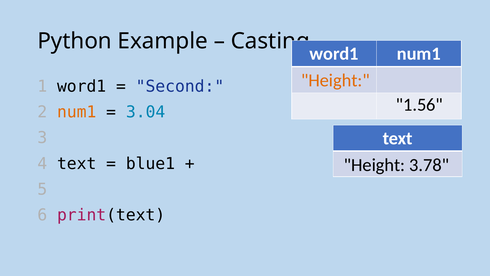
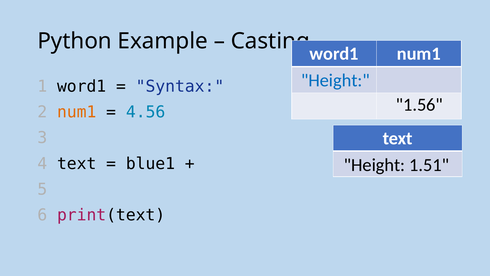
Height colour: orange -> blue (335, 80)
Second: Second -> Syntax (180, 86)
3.04: 3.04 -> 4.56 (146, 112)
3.78: 3.78 -> 1.51 (429, 165)
